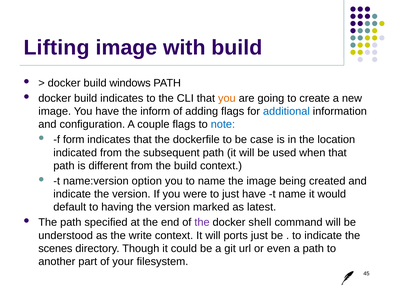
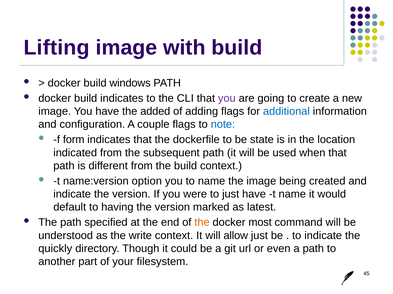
you colour: orange -> purple (227, 98)
inform: inform -> added (155, 112)
case: case -> state (262, 140)
the colour: purple -> orange (202, 223)
shell: shell -> most (260, 223)
ports: ports -> allow (236, 236)
scenes: scenes -> quickly (55, 249)
